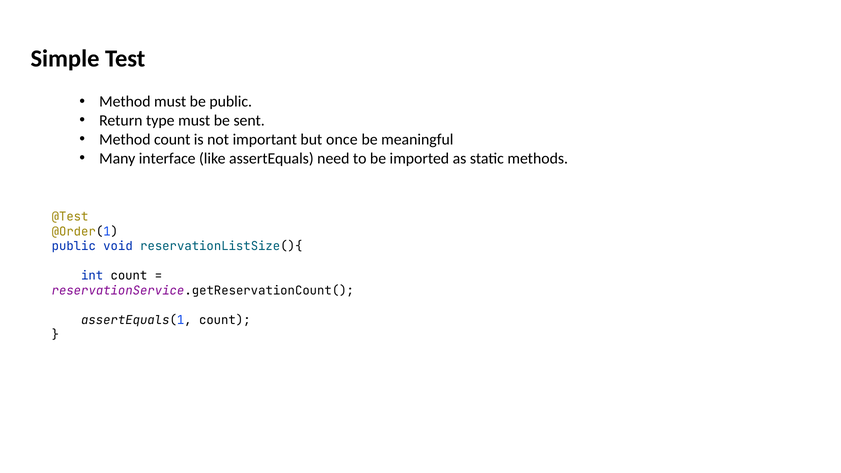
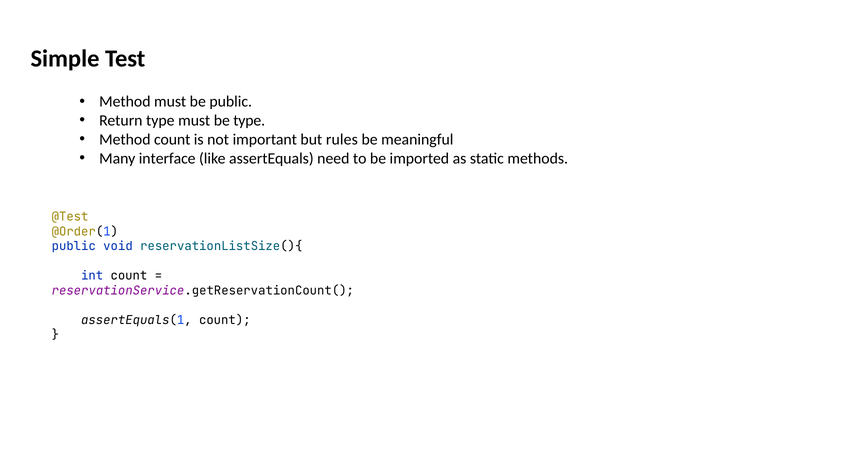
be sent: sent -> type (249, 121)
once: once -> rules (342, 140)
